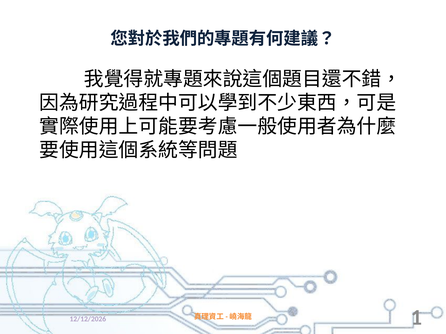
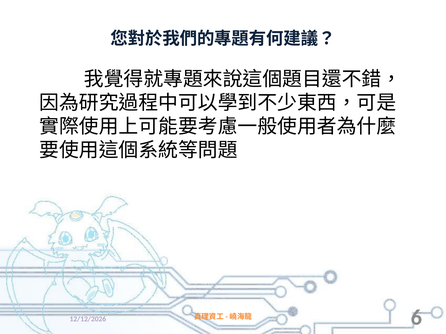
1: 1 -> 6 (417, 318)
